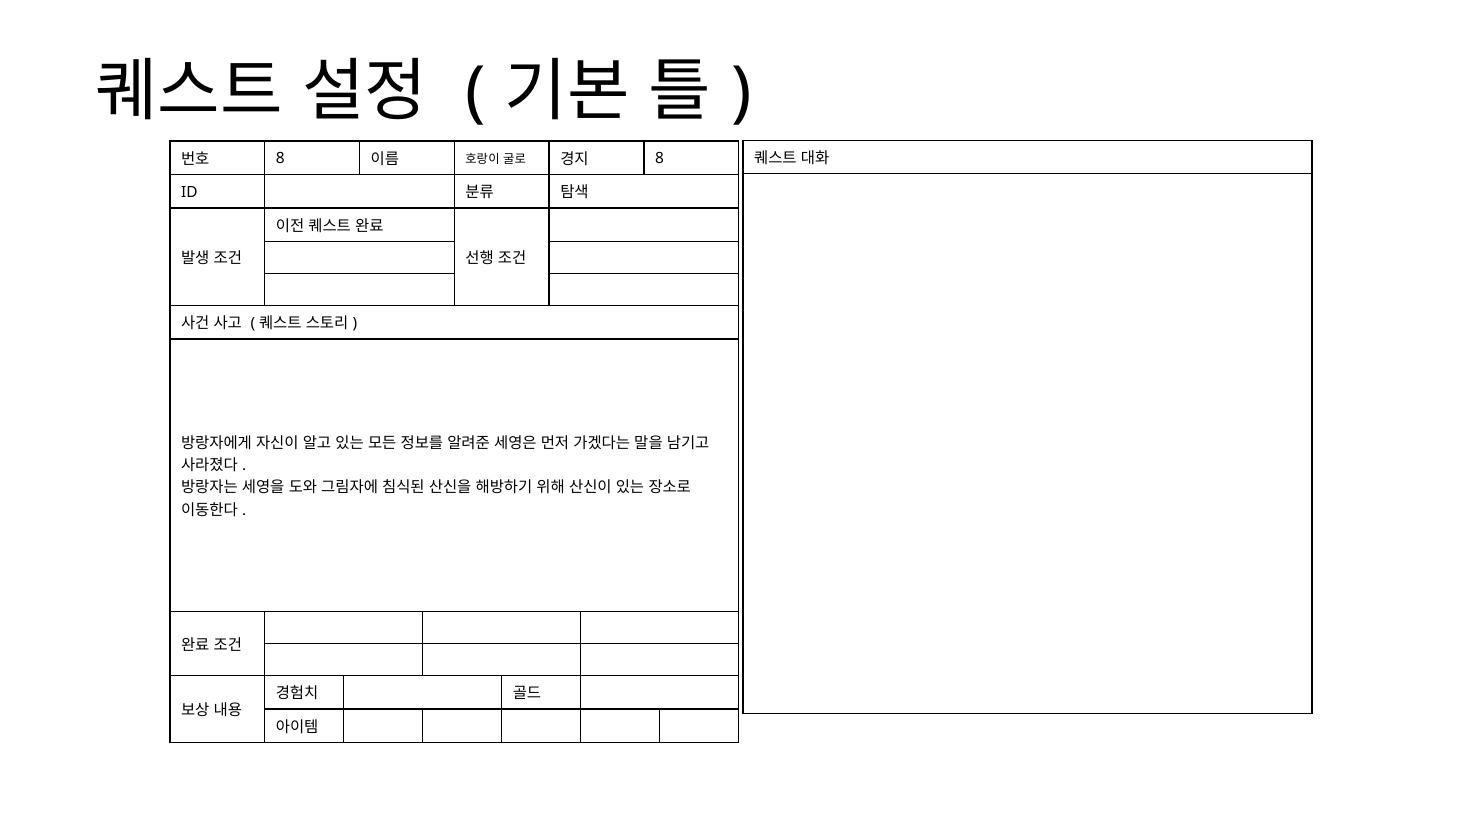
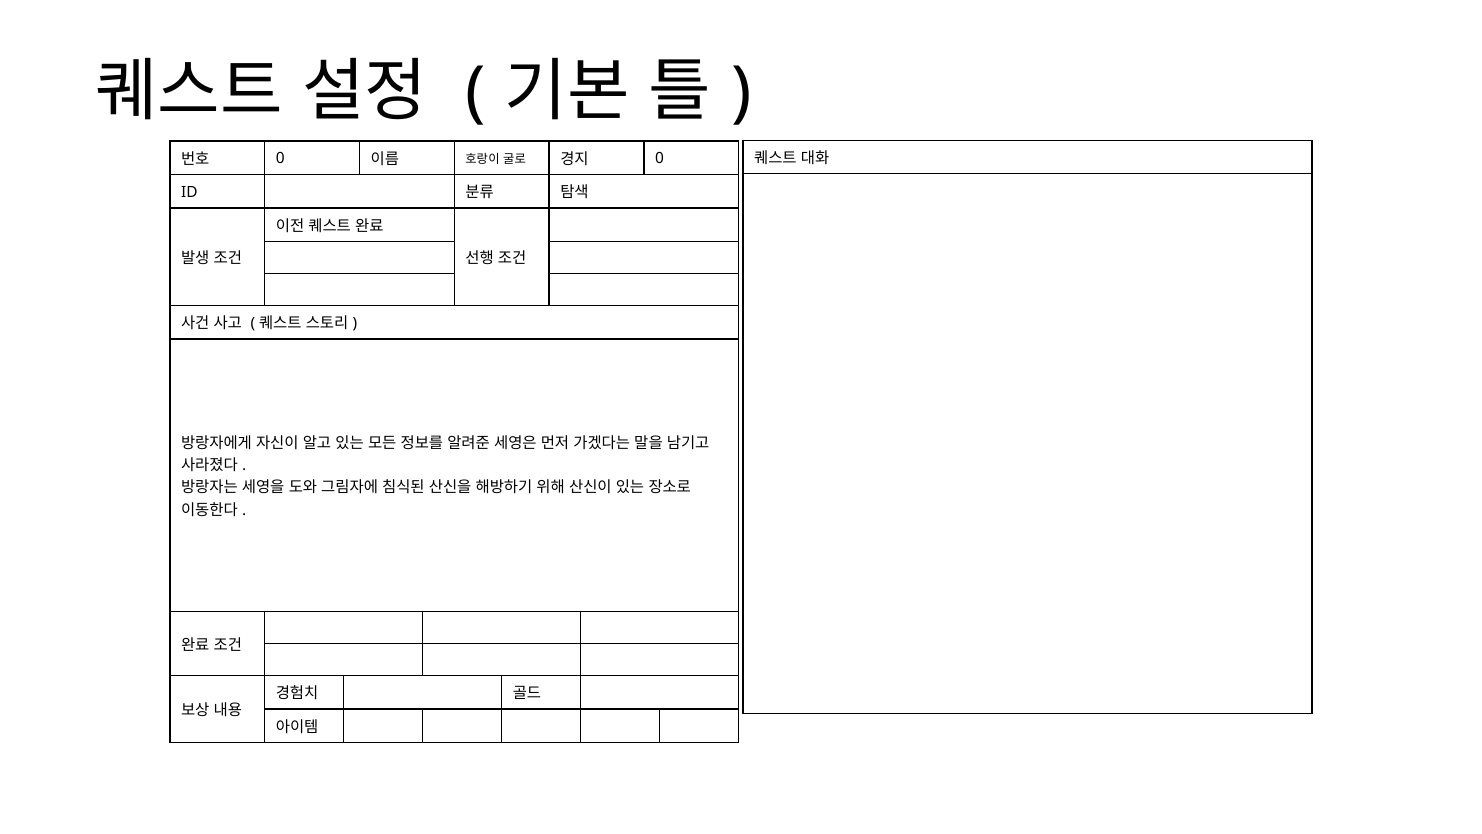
8: 8 -> 0 (280, 159)
8: 8 -> 0 (659, 159)
